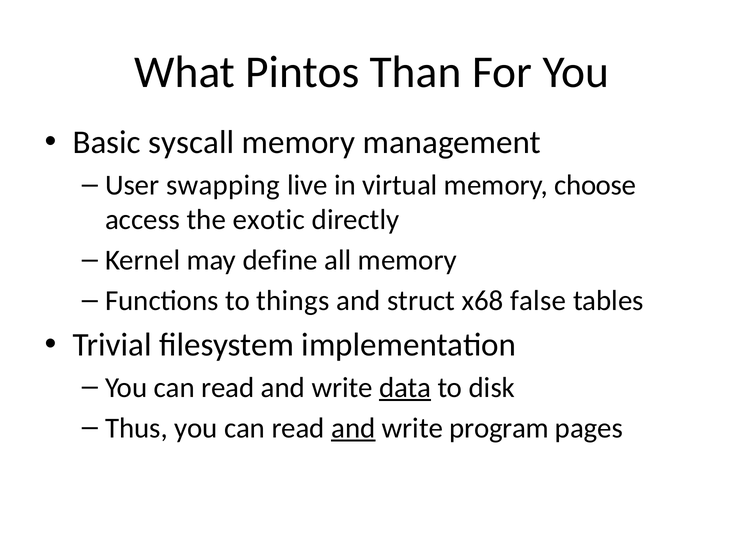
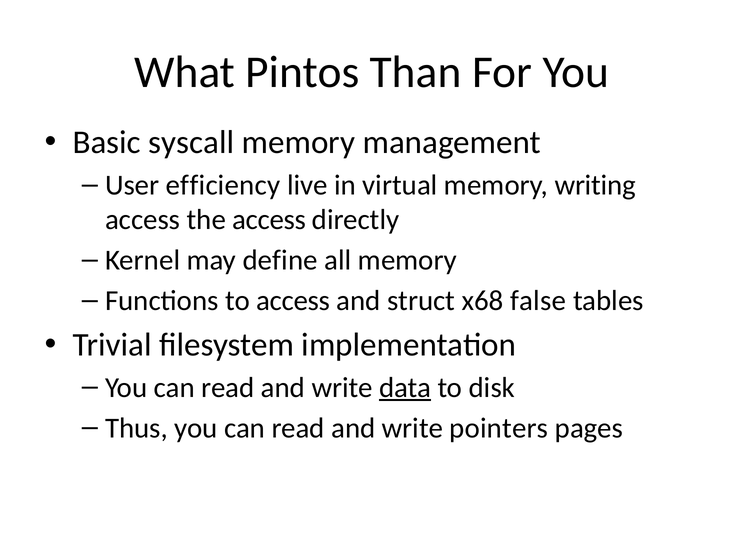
swapping: swapping -> efficiency (223, 185)
choose: choose -> writing (595, 185)
the exotic: exotic -> access (269, 220)
to things: things -> access (293, 301)
and underline: present -> none (353, 428)
program: program -> pointers (499, 428)
